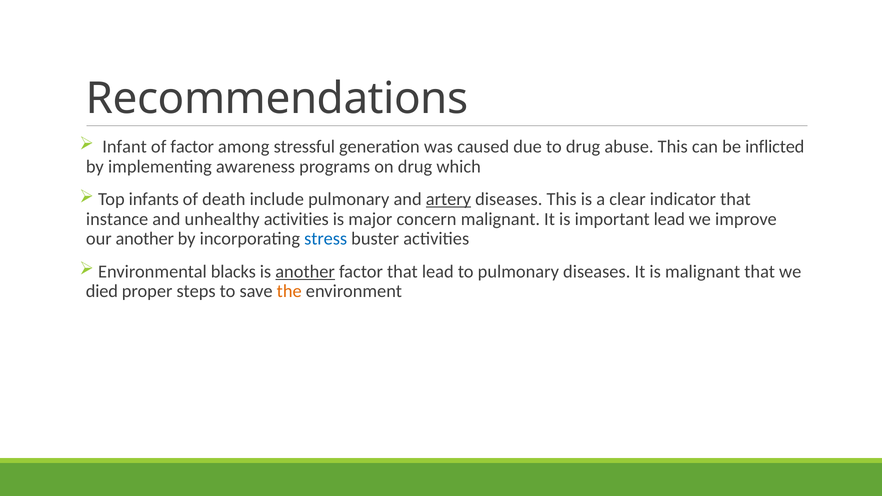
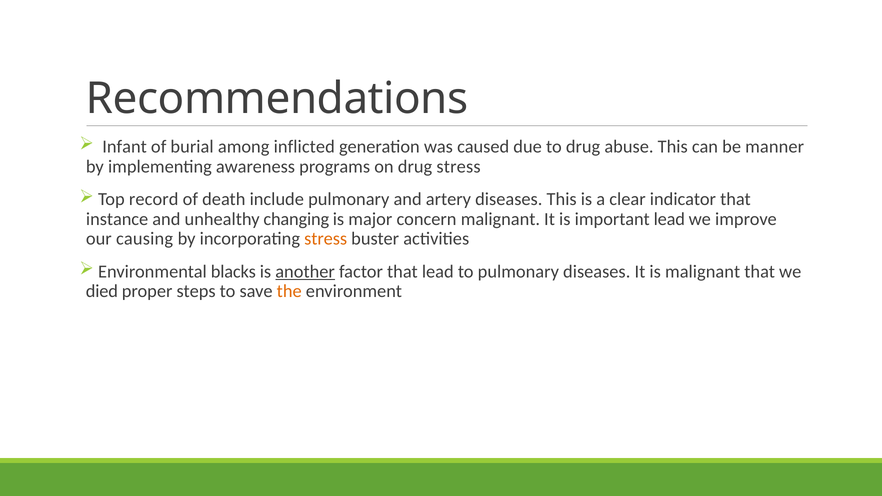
of factor: factor -> burial (192, 147)
stressful: stressful -> inflicted (304, 147)
inflicted: inflicted -> manner (775, 147)
drug which: which -> stress (459, 166)
infants: infants -> record (154, 199)
artery underline: present -> none (448, 199)
unhealthy activities: activities -> changing (296, 219)
our another: another -> causing (145, 239)
stress colour: blue -> orange (326, 239)
